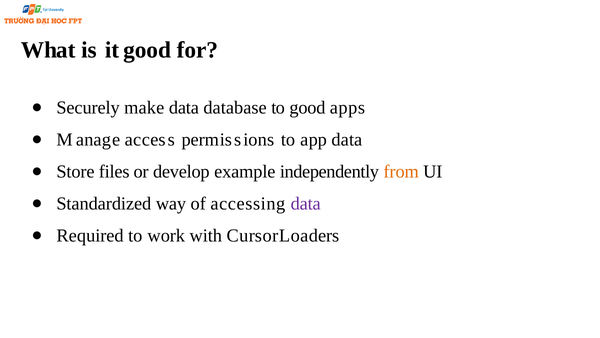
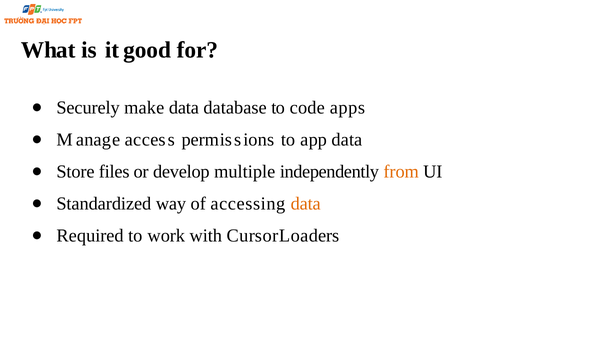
to good: good -> code (307, 108)
example: example -> multiple (245, 172)
data colour: purple -> orange (306, 204)
